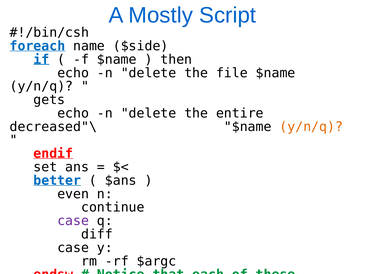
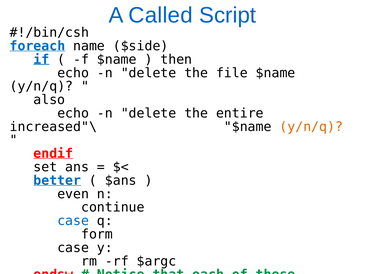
Mostly: Mostly -> Called (161, 15)
gets: gets -> also (49, 100)
decreased"\: decreased"\ -> increased"\ (53, 127)
case colour: purple -> blue (73, 221)
diff: diff -> form (97, 234)
